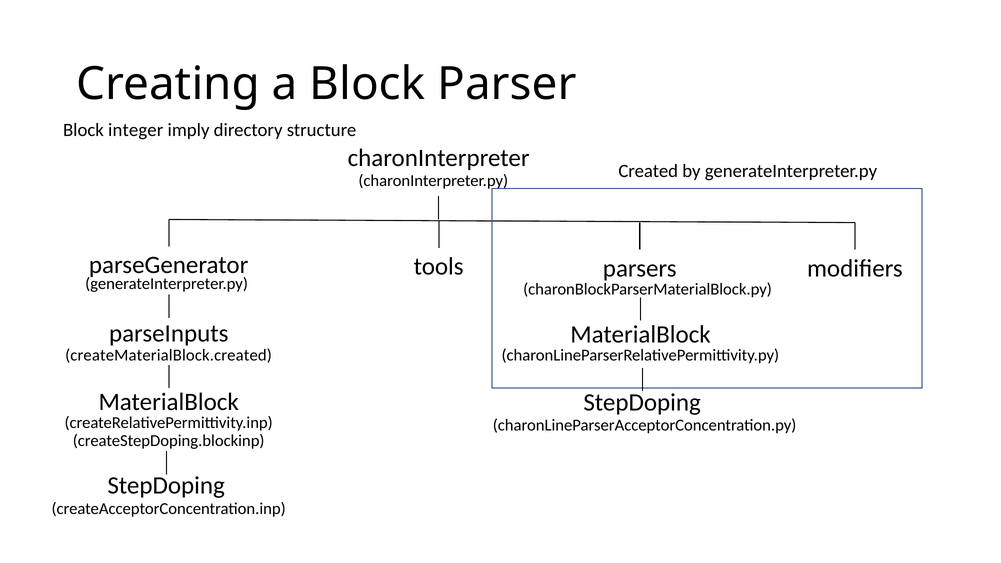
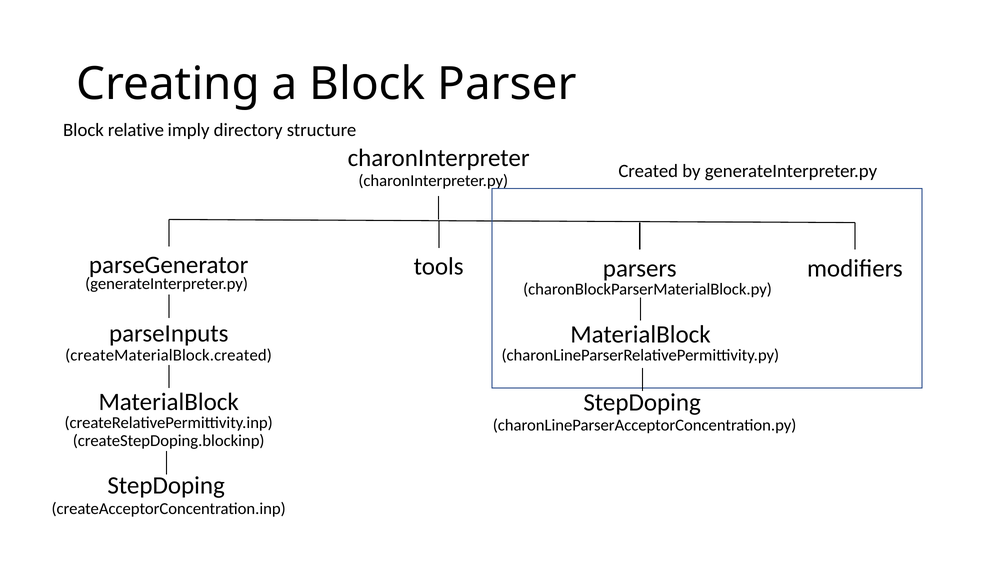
integer: integer -> relative (136, 130)
